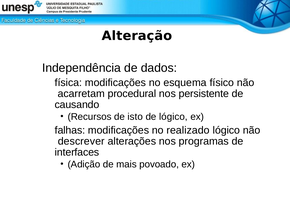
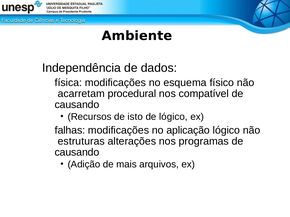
Alteração: Alteração -> Ambiente (137, 36)
persistente: persistente -> compatível (204, 94)
realizado: realizado -> aplicação (188, 131)
descrever: descrever -> estruturas (81, 142)
interfaces: interfaces -> causando (77, 153)
povoado: povoado -> arquivos (159, 165)
